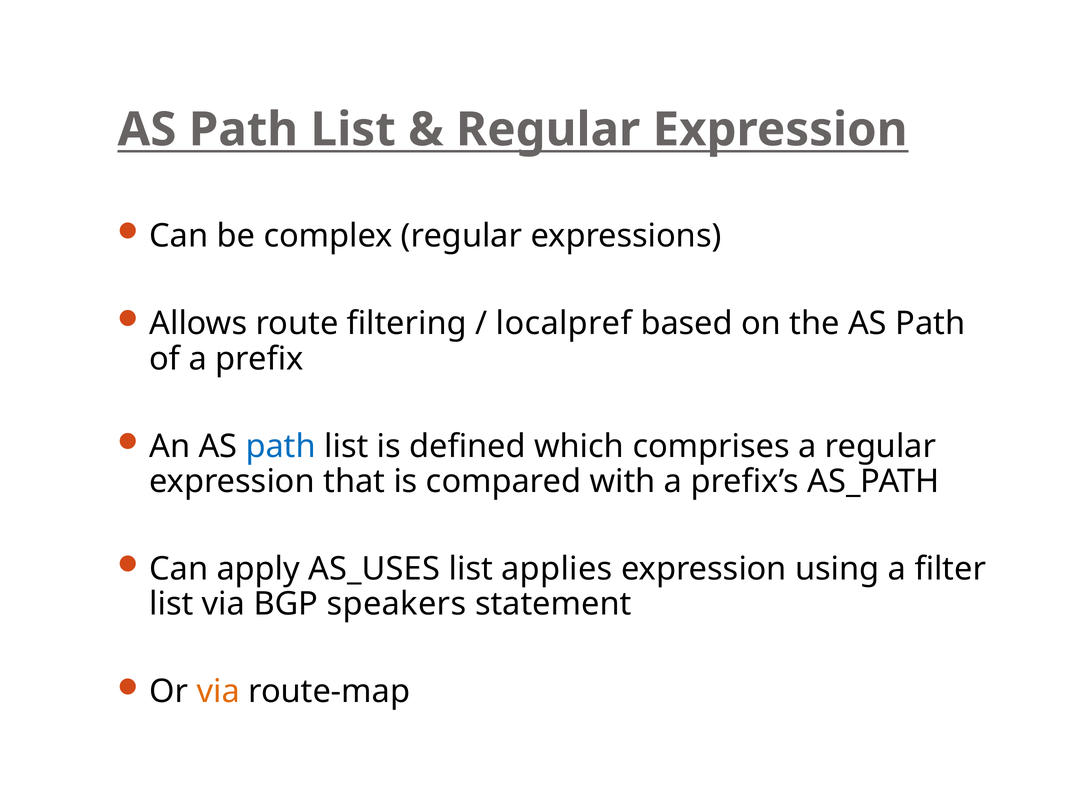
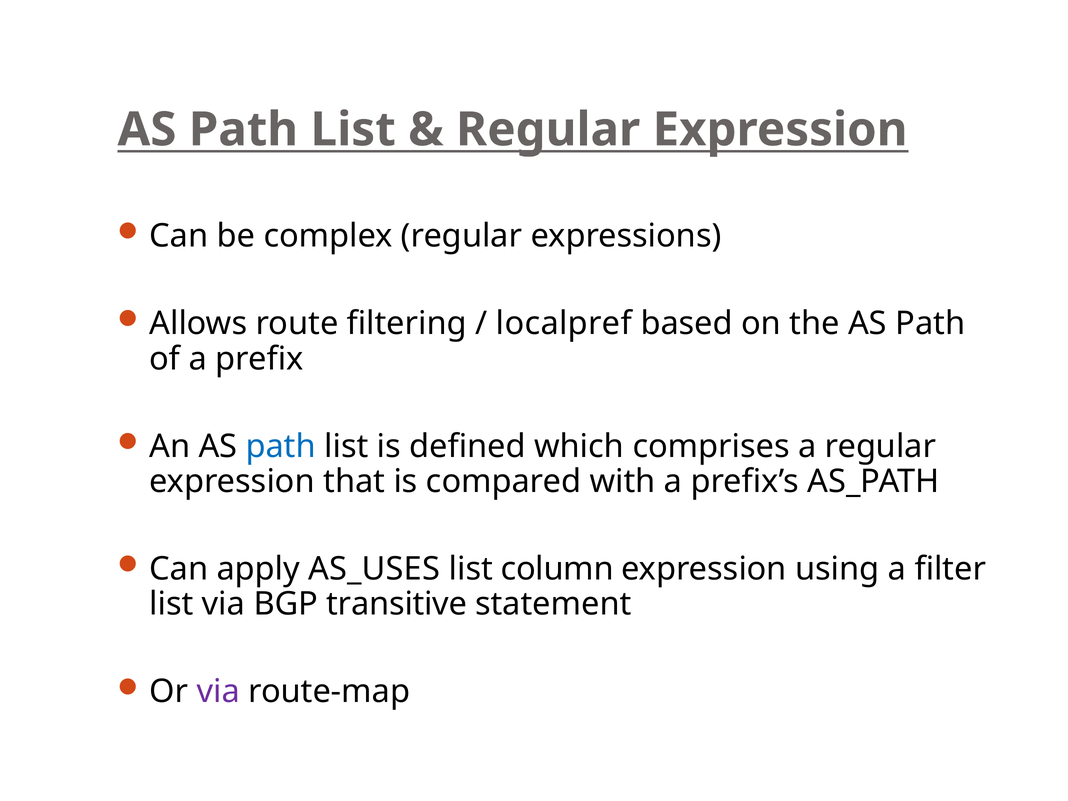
applies: applies -> column (557, 569)
speakers: speakers -> transitive (397, 604)
via colour: orange -> purple (218, 692)
